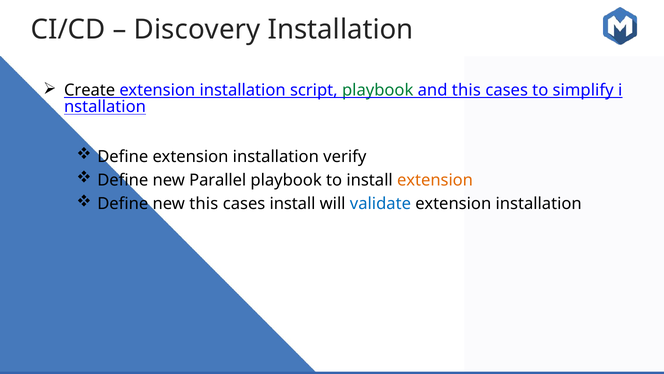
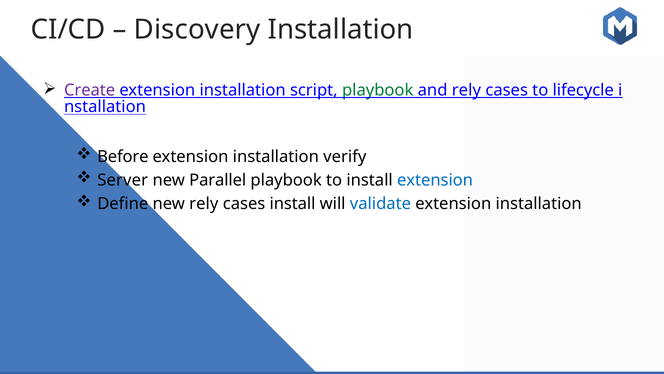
Create colour: black -> purple (90, 90)
and this: this -> rely (466, 90)
simplify: simplify -> lifecycle (583, 90)
Define: Define -> Before (123, 156)
Define: Define -> Server (123, 180)
extension colour: orange -> blue (435, 180)
new this: this -> rely (204, 204)
